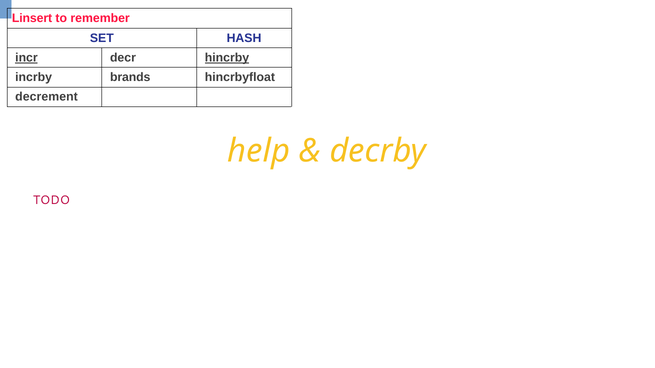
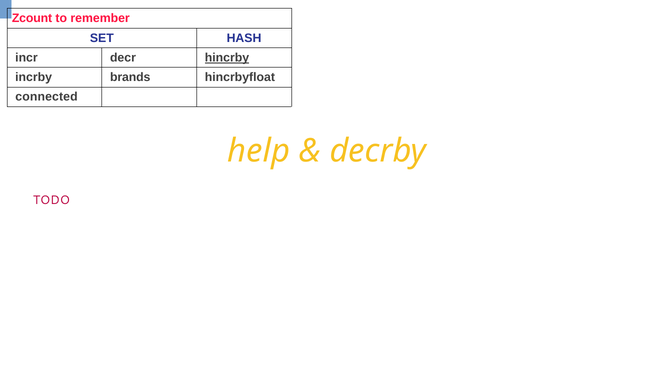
Linsert: Linsert -> Zcount (32, 18)
incr underline: present -> none (26, 58)
decrement: decrement -> connected (47, 97)
